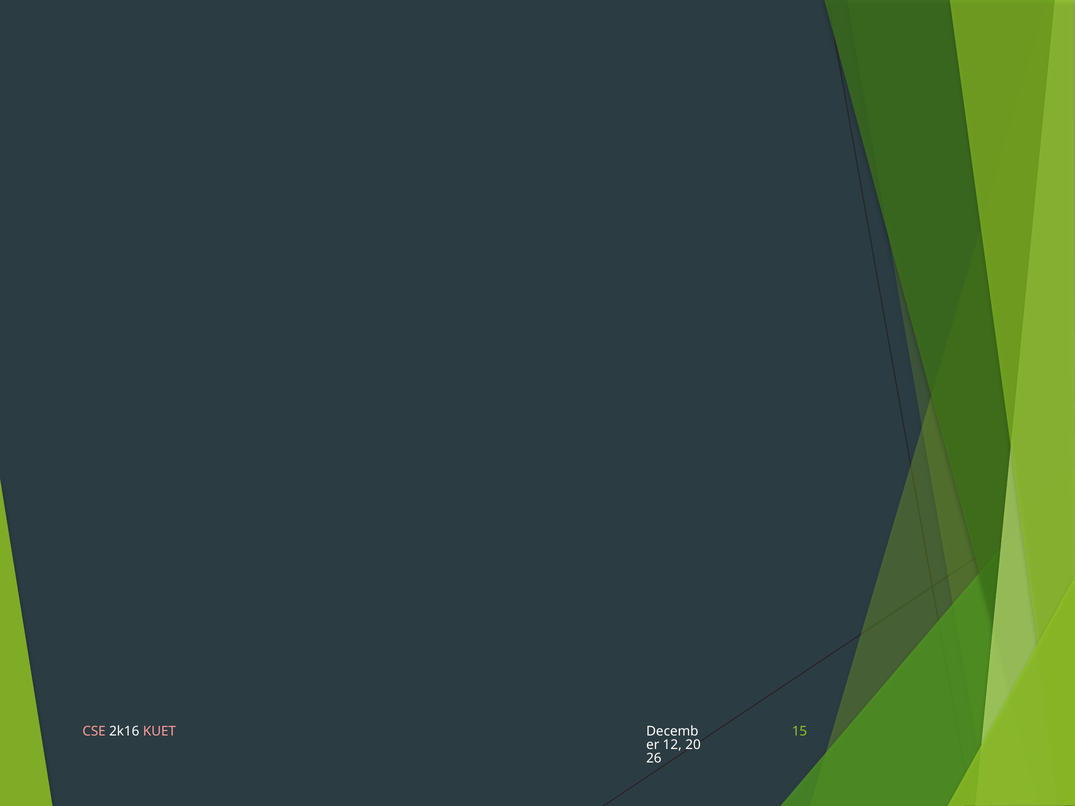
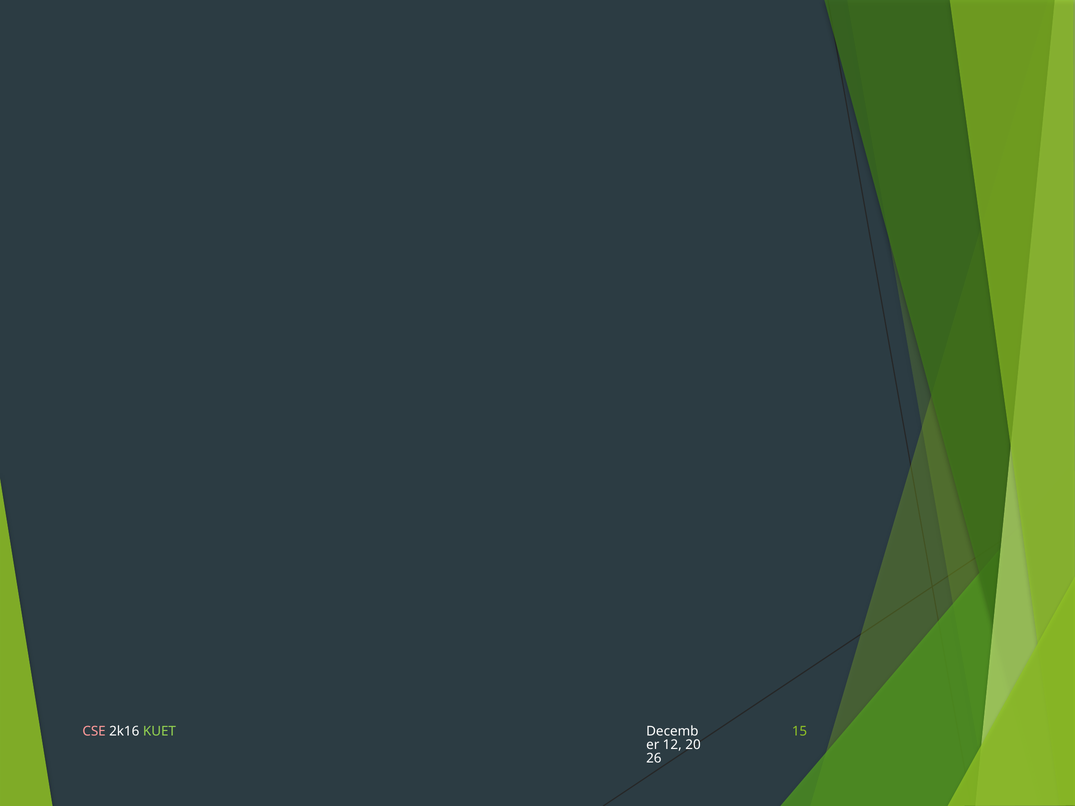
KUET colour: pink -> light green (159, 732)
